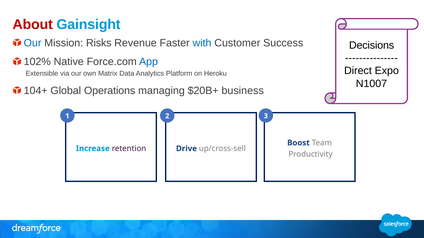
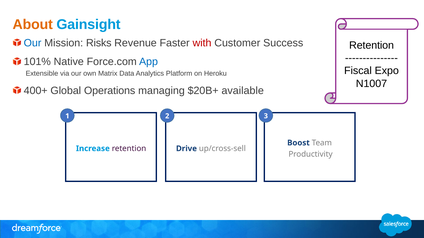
About colour: red -> orange (33, 24)
with colour: blue -> red (202, 43)
Decisions: Decisions -> Retention (372, 46)
102%: 102% -> 101% (37, 62)
Direct: Direct -> Fiscal (358, 71)
104+: 104+ -> 400+ (36, 91)
business: business -> available (243, 91)
